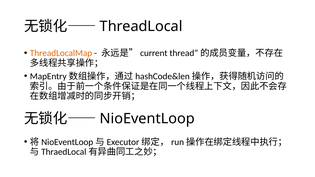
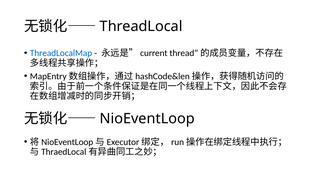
ThreadLocalMap colour: orange -> blue (61, 53)
